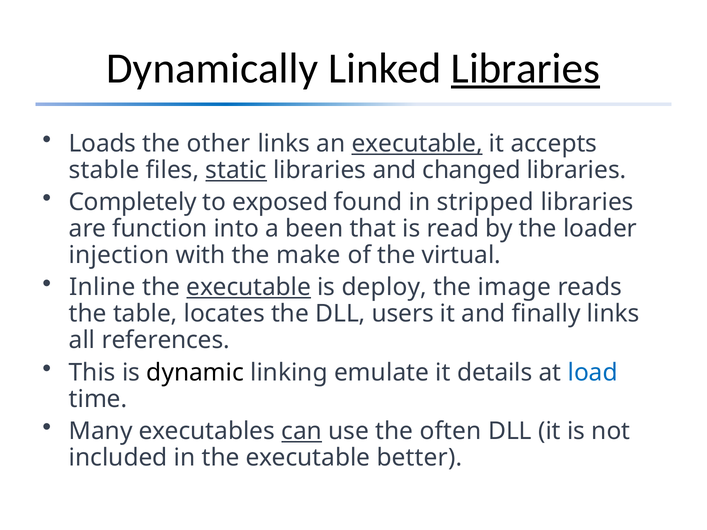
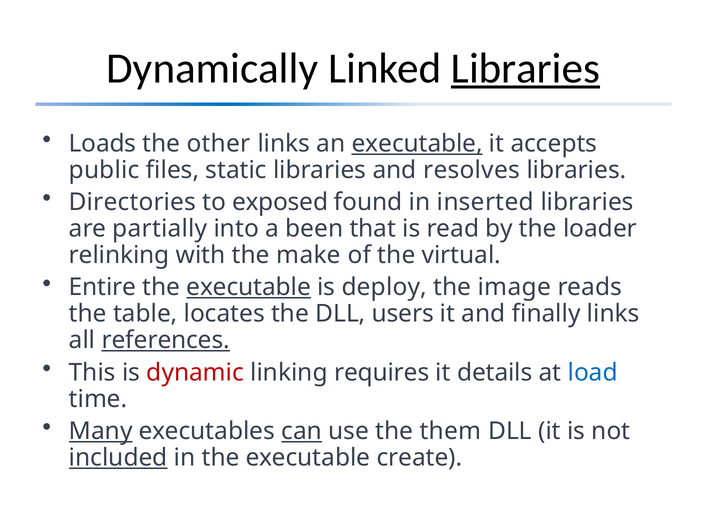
stable: stable -> public (104, 170)
static underline: present -> none (236, 170)
changed: changed -> resolves (471, 170)
Completely: Completely -> Directories (132, 202)
stripped: stripped -> inserted (485, 202)
function: function -> partially (160, 229)
injection: injection -> relinking (119, 255)
Inline: Inline -> Entire (102, 288)
references underline: none -> present (166, 340)
dynamic colour: black -> red (195, 373)
emulate: emulate -> requires (382, 373)
Many underline: none -> present (101, 431)
often: often -> them (451, 431)
included underline: none -> present (118, 458)
better: better -> create (419, 458)
